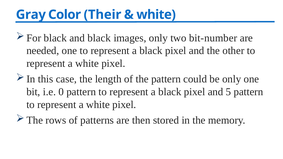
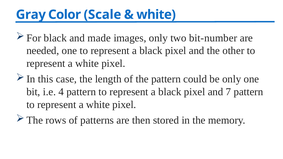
Their: Their -> Scale (102, 15)
and black: black -> made (99, 38)
0: 0 -> 4 (61, 92)
5: 5 -> 7 (228, 92)
